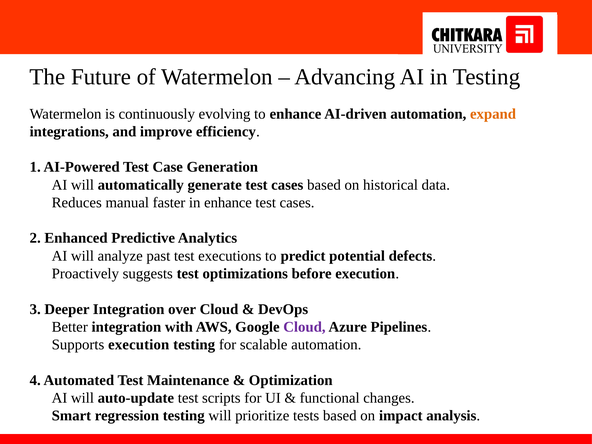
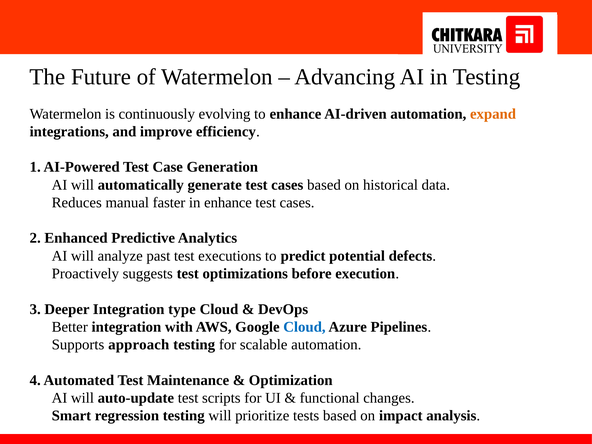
over: over -> type (182, 309)
Cloud colour: purple -> blue (304, 327)
execution: execution -> approach (139, 345)
